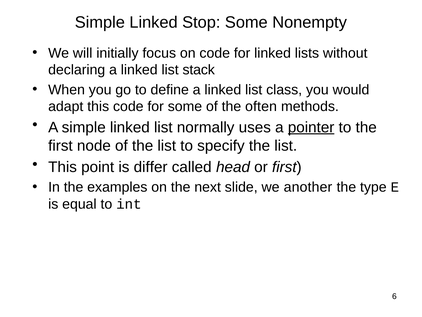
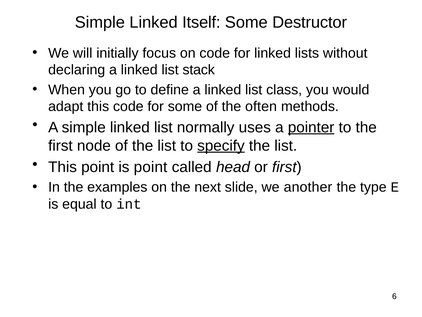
Stop: Stop -> Itself (201, 22)
Nonempty: Nonempty -> Destructor (310, 22)
specify underline: none -> present (221, 145)
is differ: differ -> point (151, 167)
